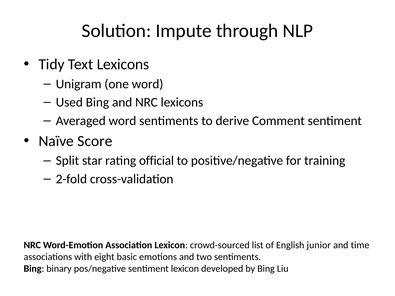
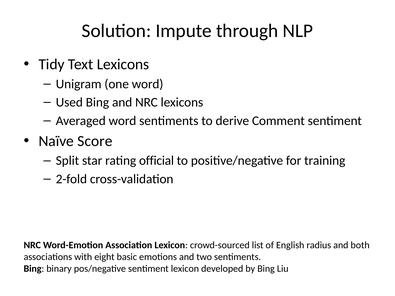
junior: junior -> radius (319, 245)
time: time -> both (360, 245)
